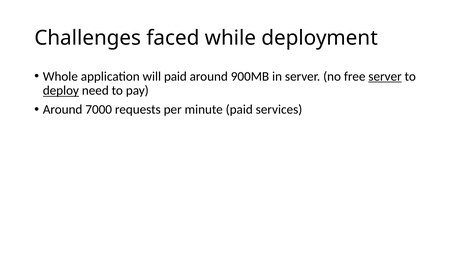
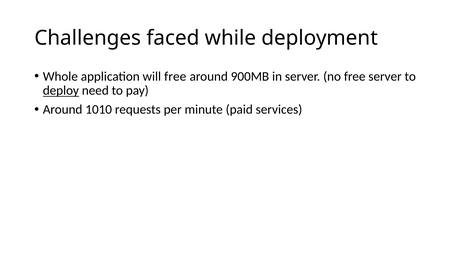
will paid: paid -> free (175, 76)
server underline: present -> none (385, 76)
7000: 7000 -> 1010 (99, 109)
